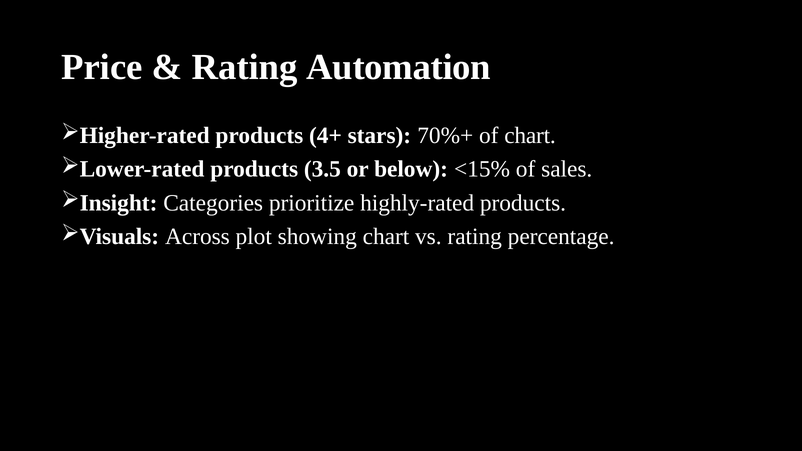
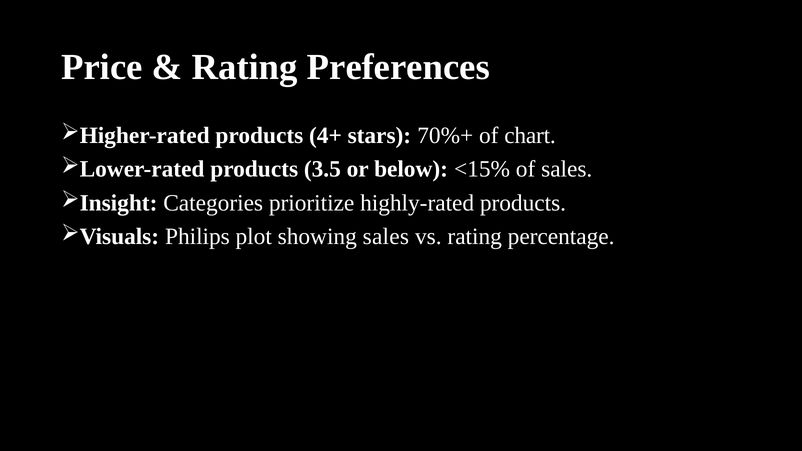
Automation: Automation -> Preferences (398, 67)
Across: Across -> Philips (197, 236)
showing chart: chart -> sales (386, 236)
